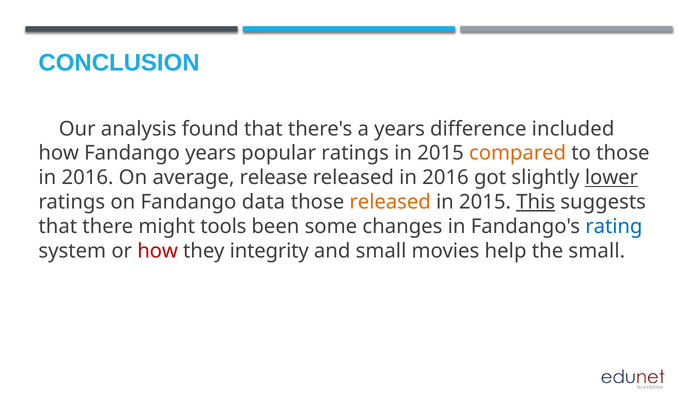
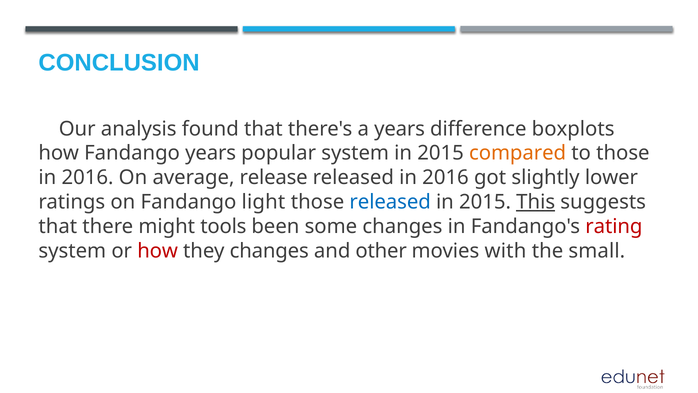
included: included -> boxplots (573, 129)
popular ratings: ratings -> system (355, 153)
lower underline: present -> none (611, 177)
data: data -> light (263, 202)
released colour: orange -> blue (390, 202)
rating colour: blue -> red (614, 226)
they integrity: integrity -> changes (269, 251)
and small: small -> other (381, 251)
help: help -> with (505, 251)
